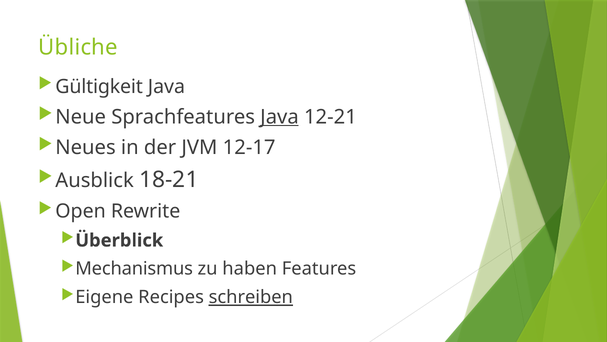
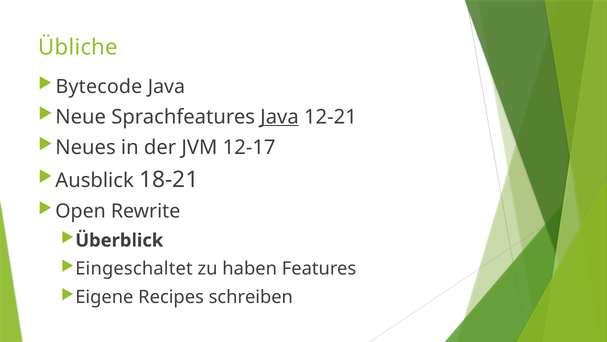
Gültigkeit: Gültigkeit -> Bytecode (99, 86)
Mechanismus: Mechanismus -> Eingeschaltet (134, 268)
schreiben underline: present -> none (251, 297)
